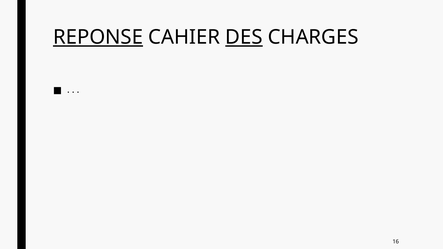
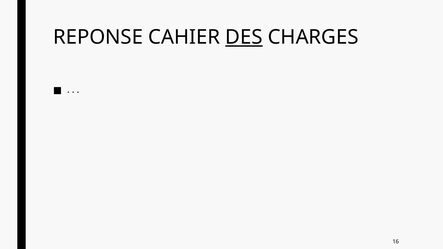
REPONSE underline: present -> none (98, 37)
